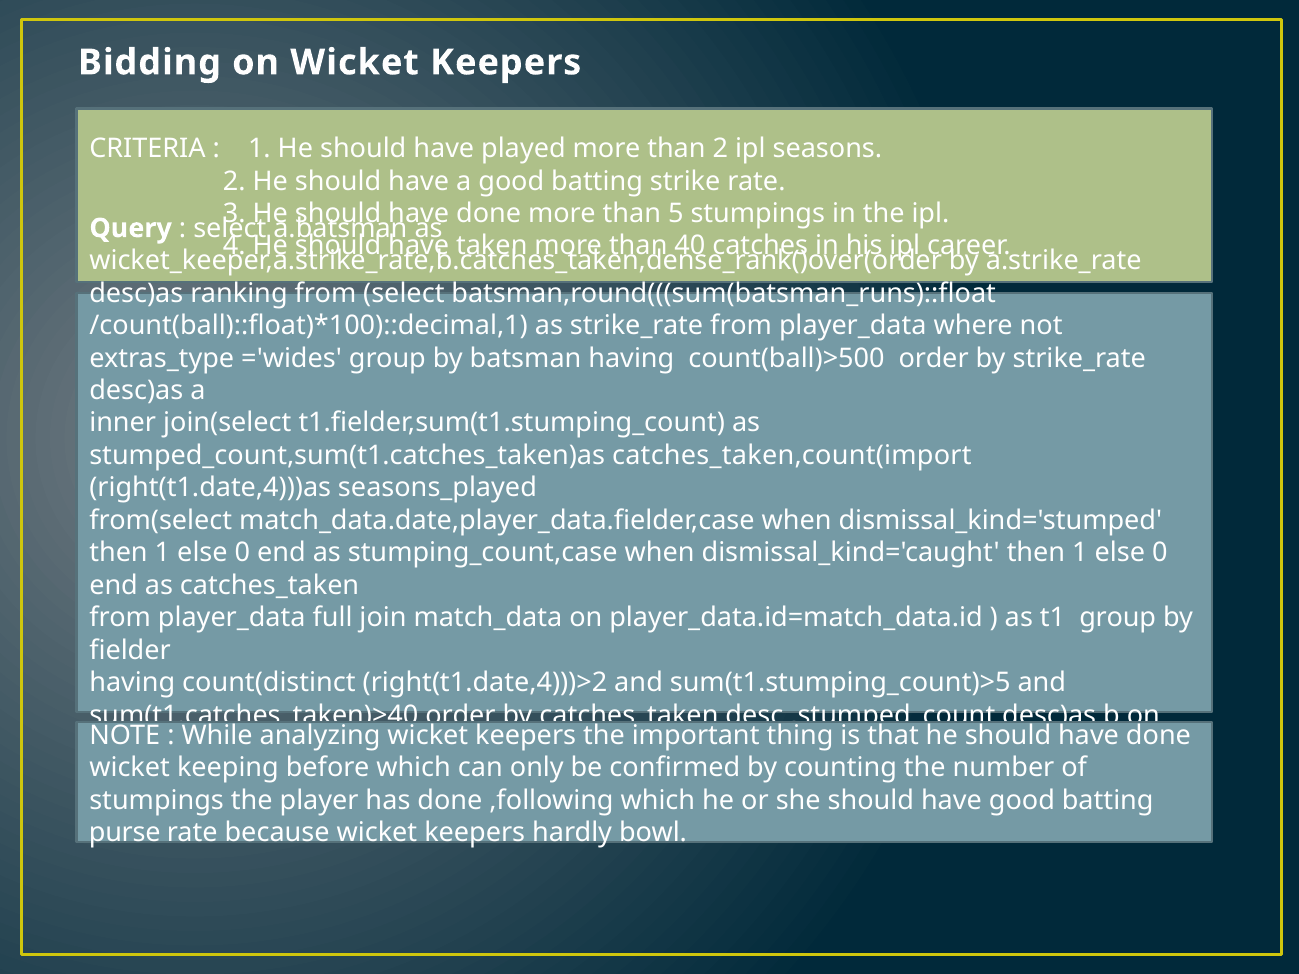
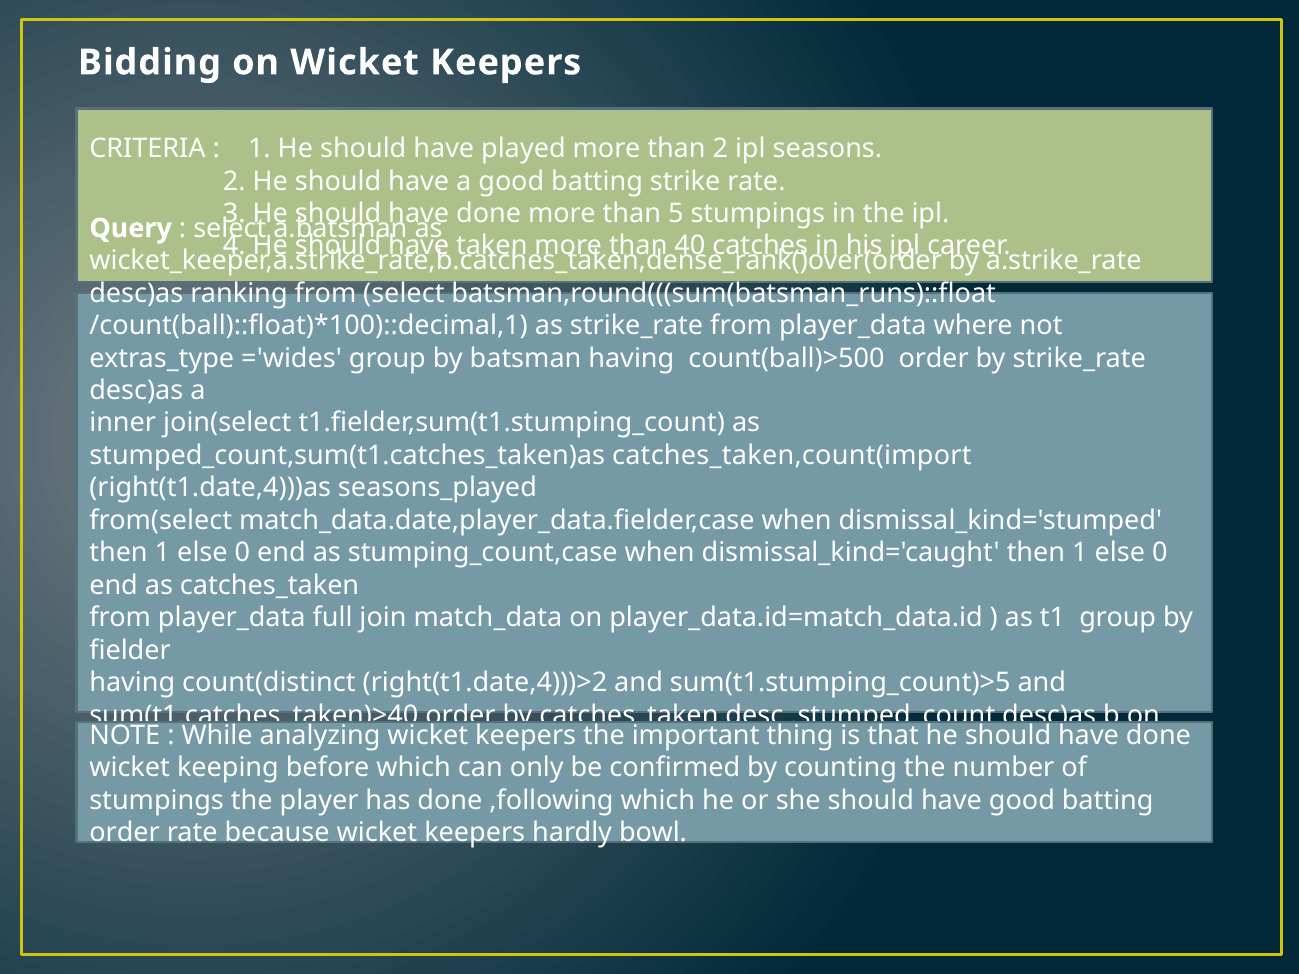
purse: purse -> order (125, 833)
